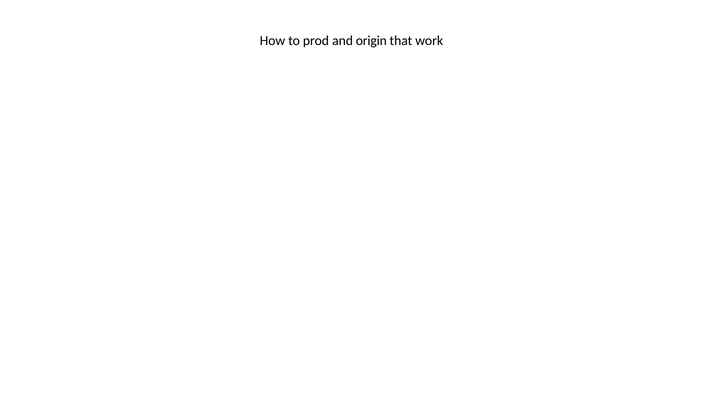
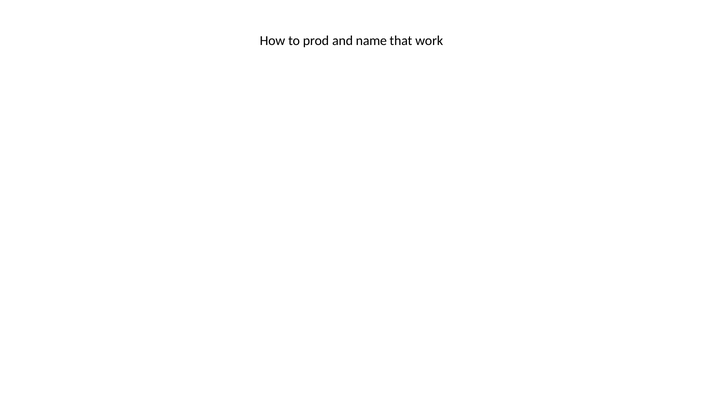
origin: origin -> name (371, 41)
